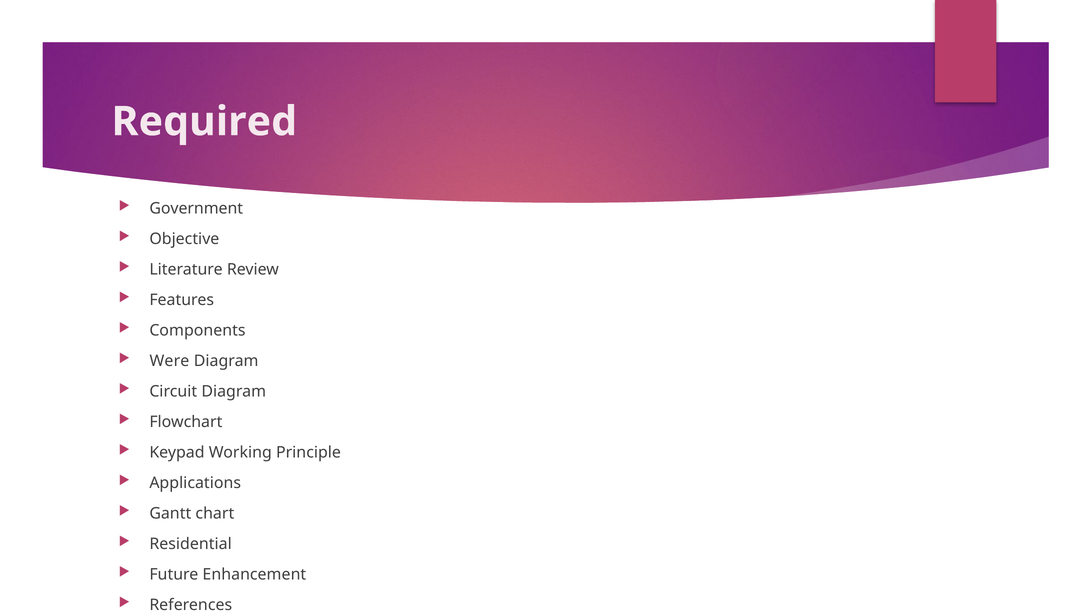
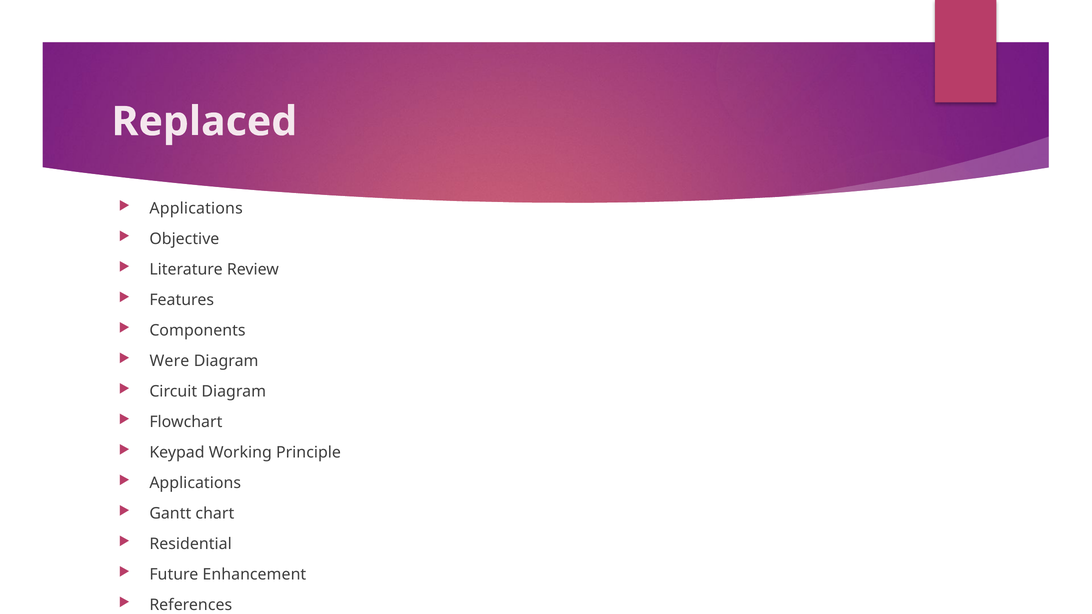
Required: Required -> Replaced (204, 122)
Government: Government -> Applications (196, 209)
